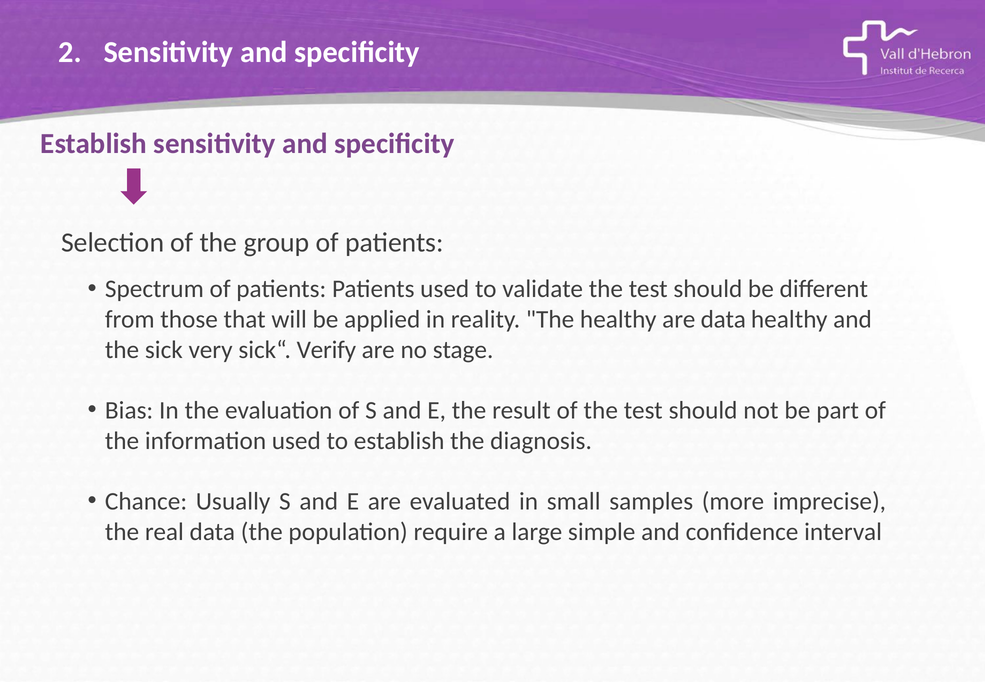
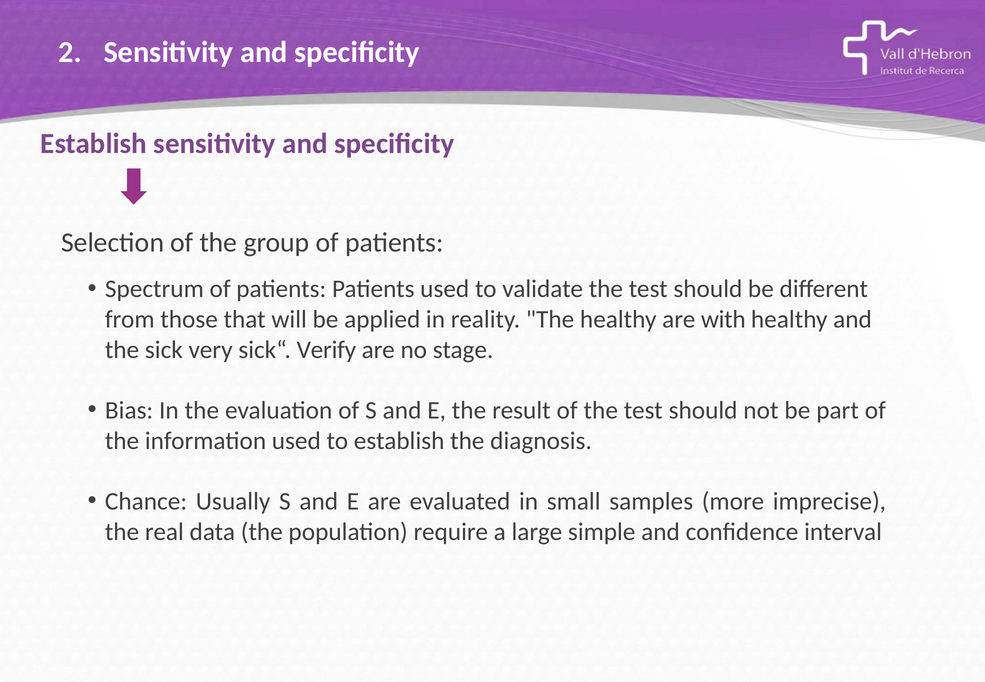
are data: data -> with (723, 319)
